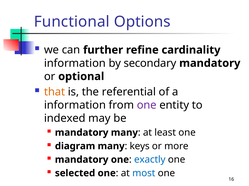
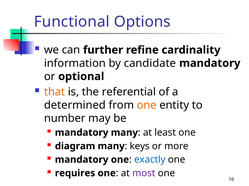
secondary: secondary -> candidate (150, 63)
information: information -> determined (75, 106)
one colour: purple -> orange (147, 106)
indexed: indexed -> number (65, 119)
selected: selected -> requires (75, 174)
most colour: blue -> purple (144, 174)
